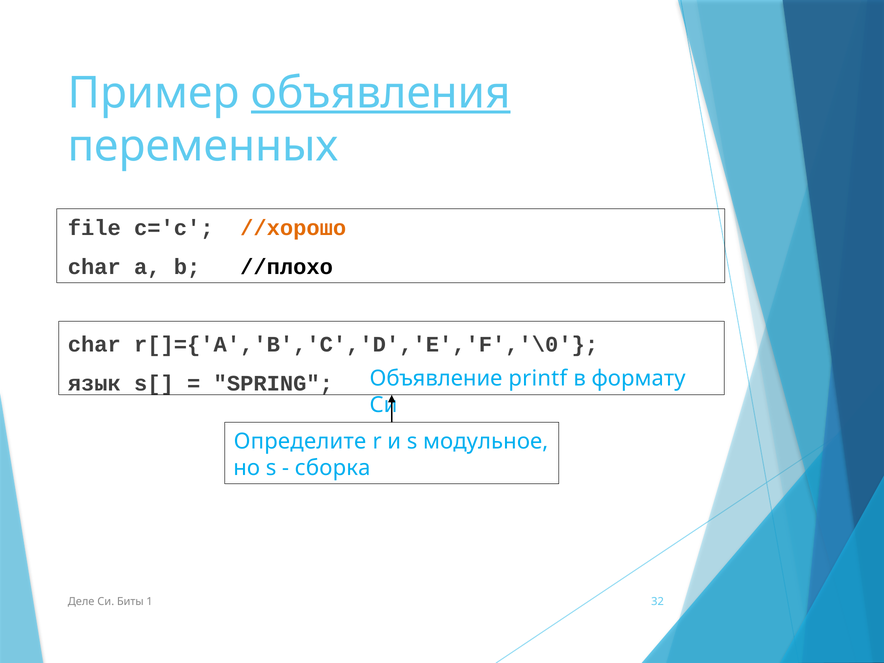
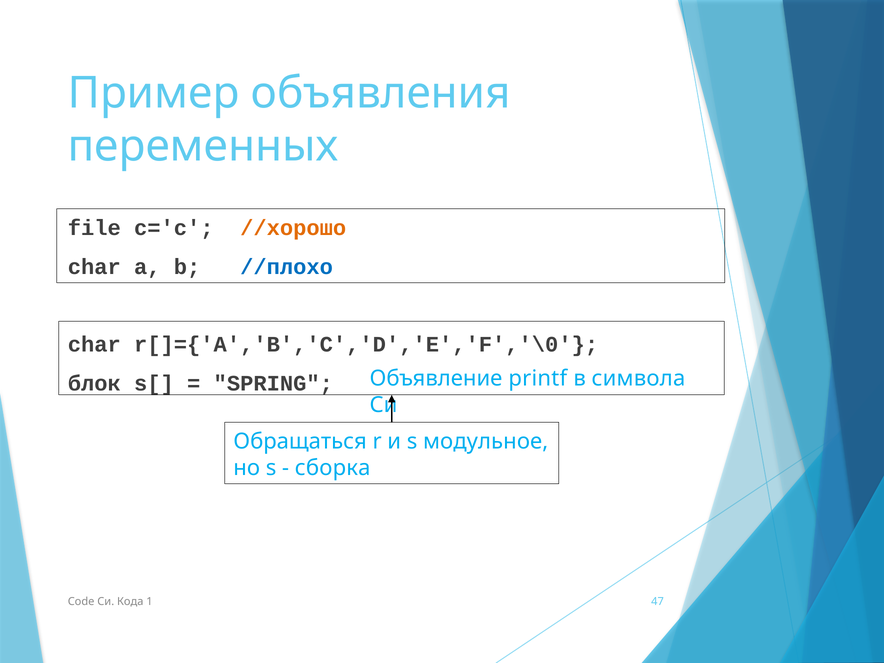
объявления underline: present -> none (381, 93)
//плохо colour: black -> blue (287, 267)
язык: язык -> блок (94, 383)
формату: формату -> символа (638, 378)
Определите: Определите -> Обращаться (300, 441)
Деле: Деле -> Code (81, 602)
Биты: Биты -> Кода (130, 602)
32: 32 -> 47 (658, 602)
